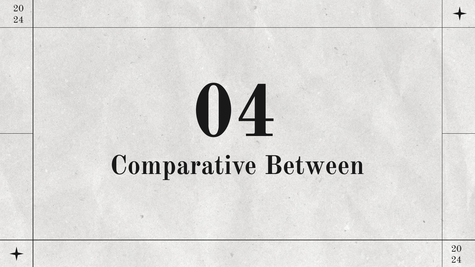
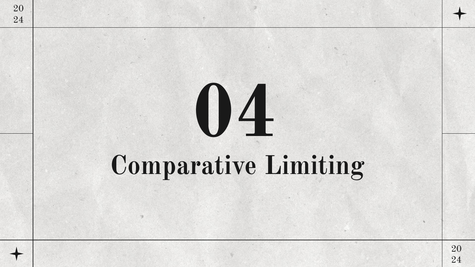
Between: Between -> Limiting (314, 165)
